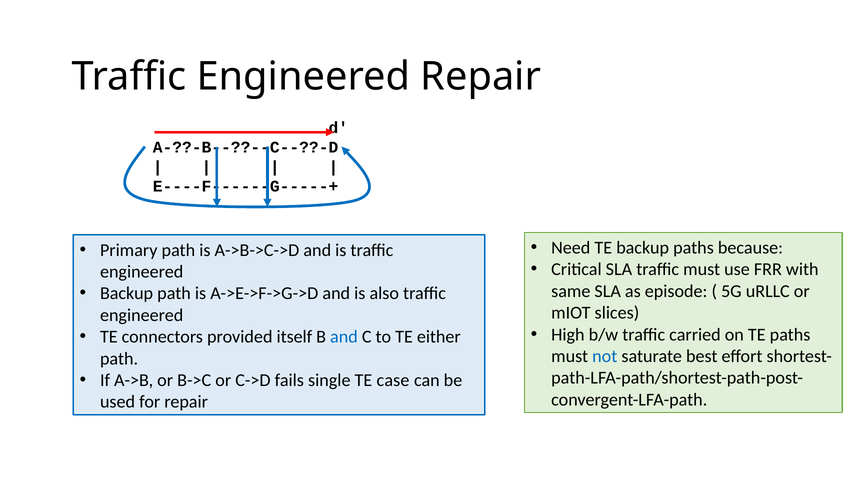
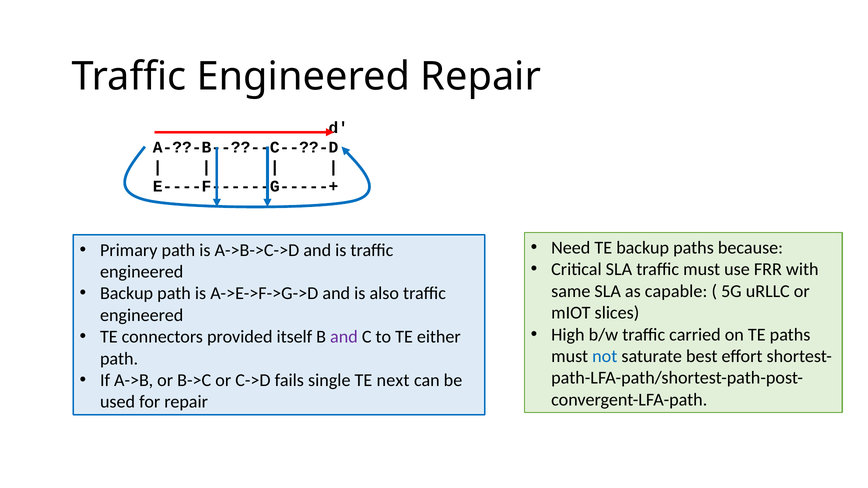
episode: episode -> capable (676, 291)
and colour: blue -> purple (344, 337)
case: case -> next (393, 380)
